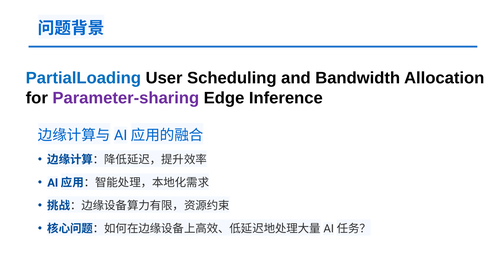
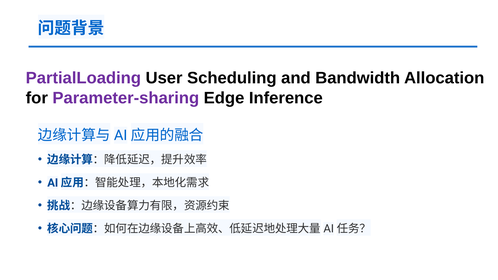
PartialLoading colour: blue -> purple (83, 78)
